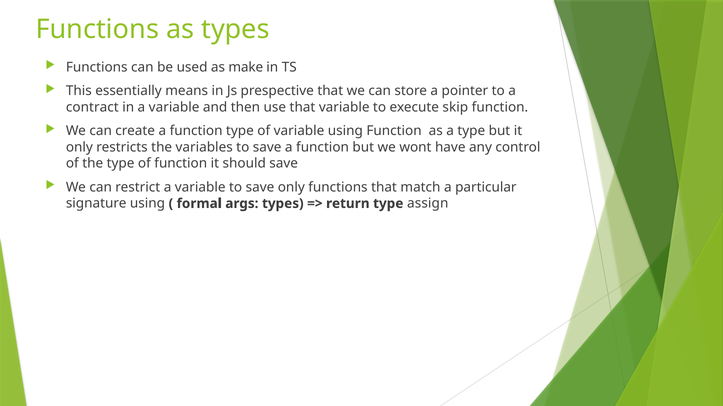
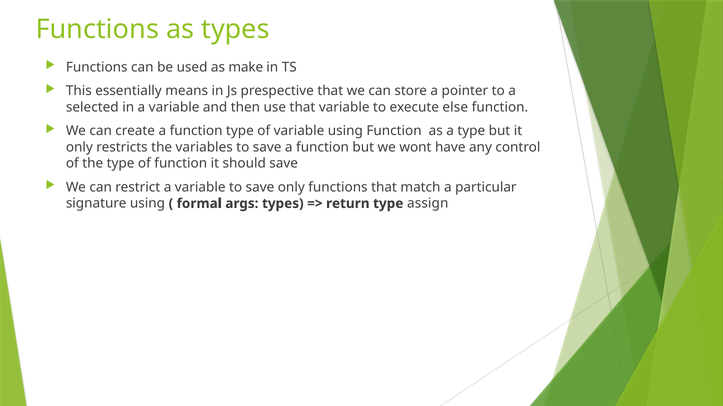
contract: contract -> selected (92, 107)
skip: skip -> else (455, 107)
